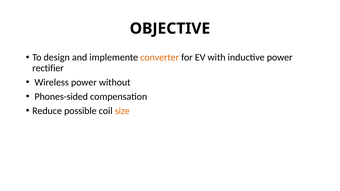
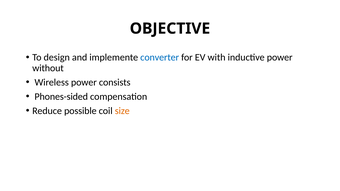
converter colour: orange -> blue (160, 57)
rectifier: rectifier -> without (48, 68)
without: without -> consists (115, 82)
